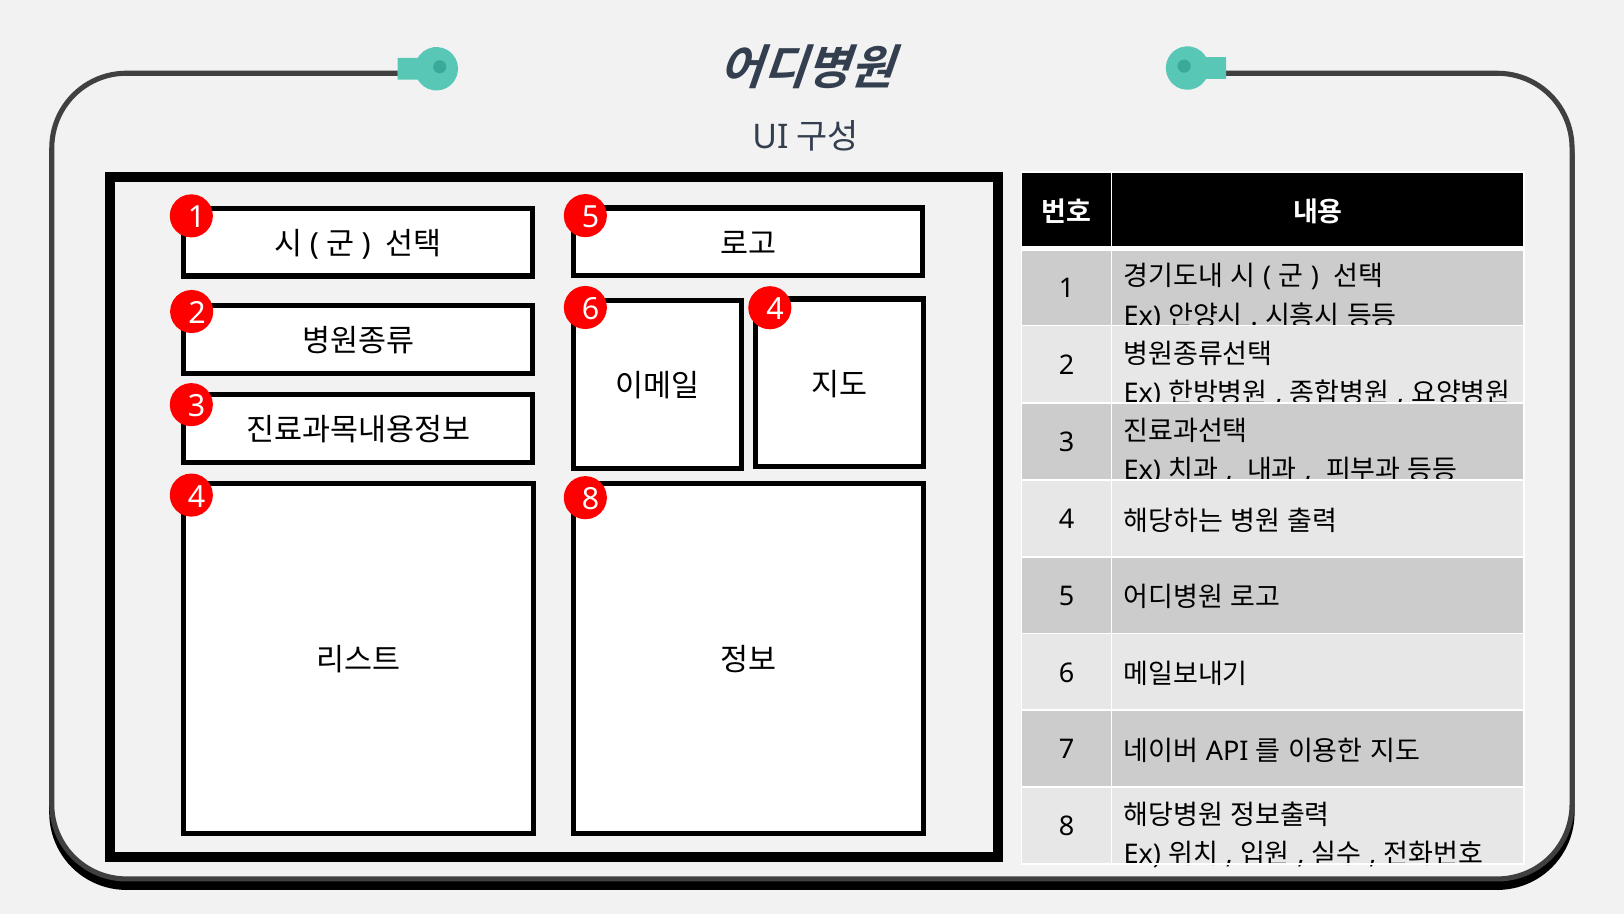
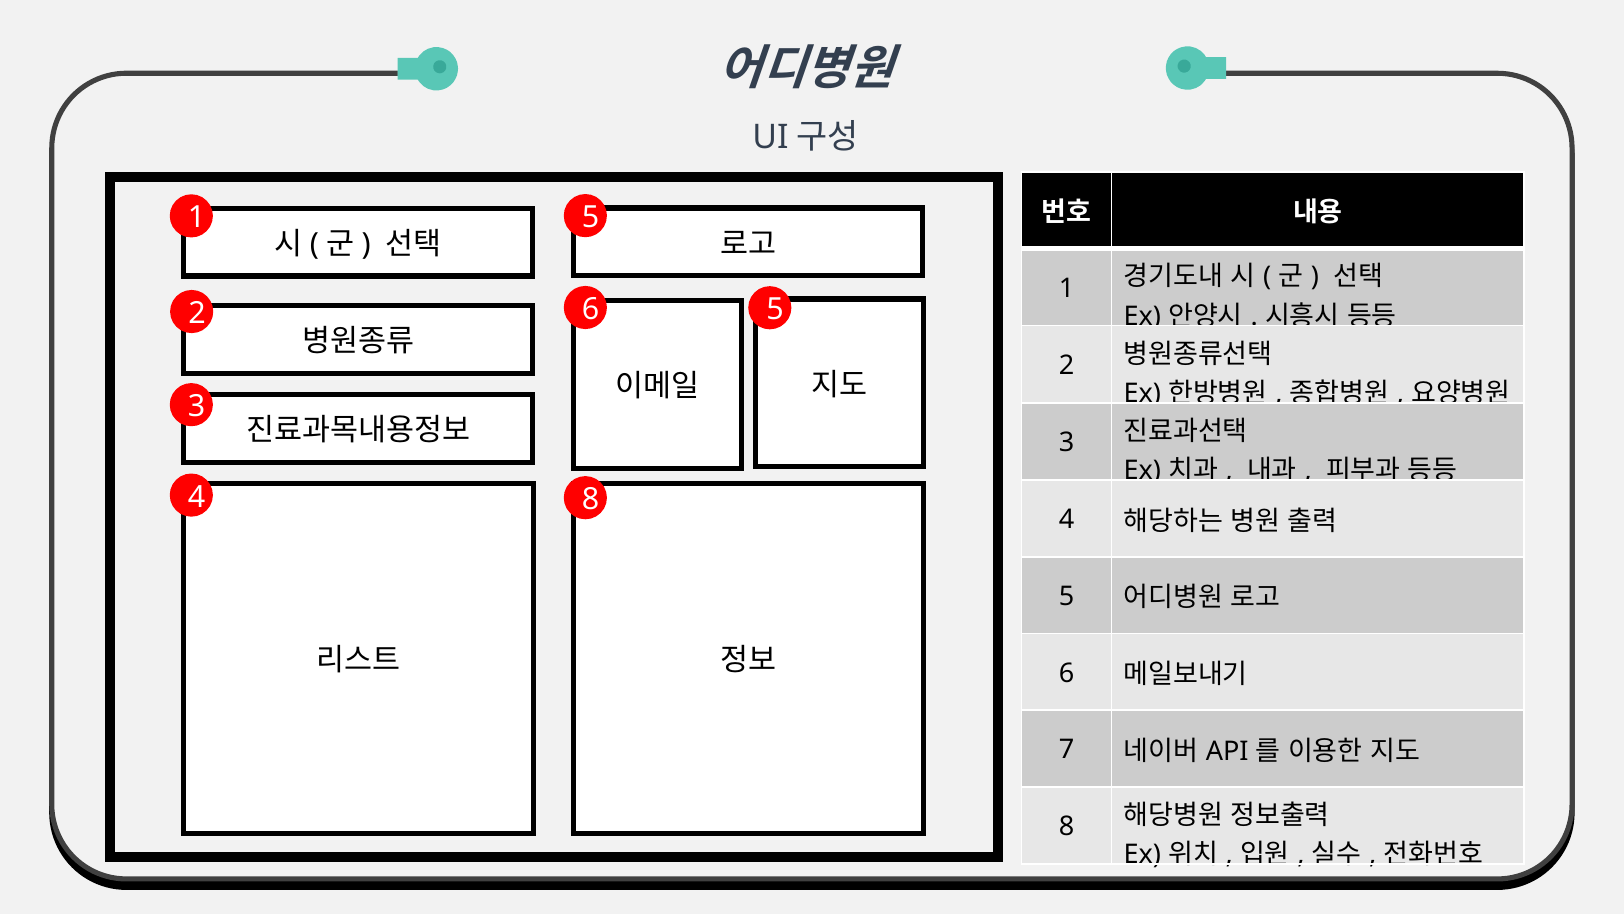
6 4: 4 -> 5 (775, 310)
